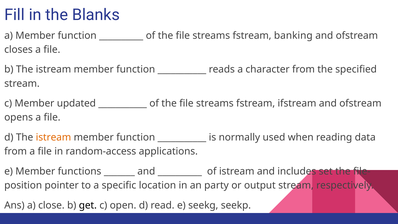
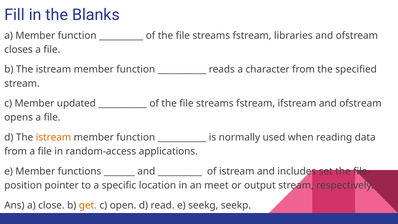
banking: banking -> libraries (293, 35)
party: party -> meet (216, 185)
get colour: black -> orange (88, 205)
